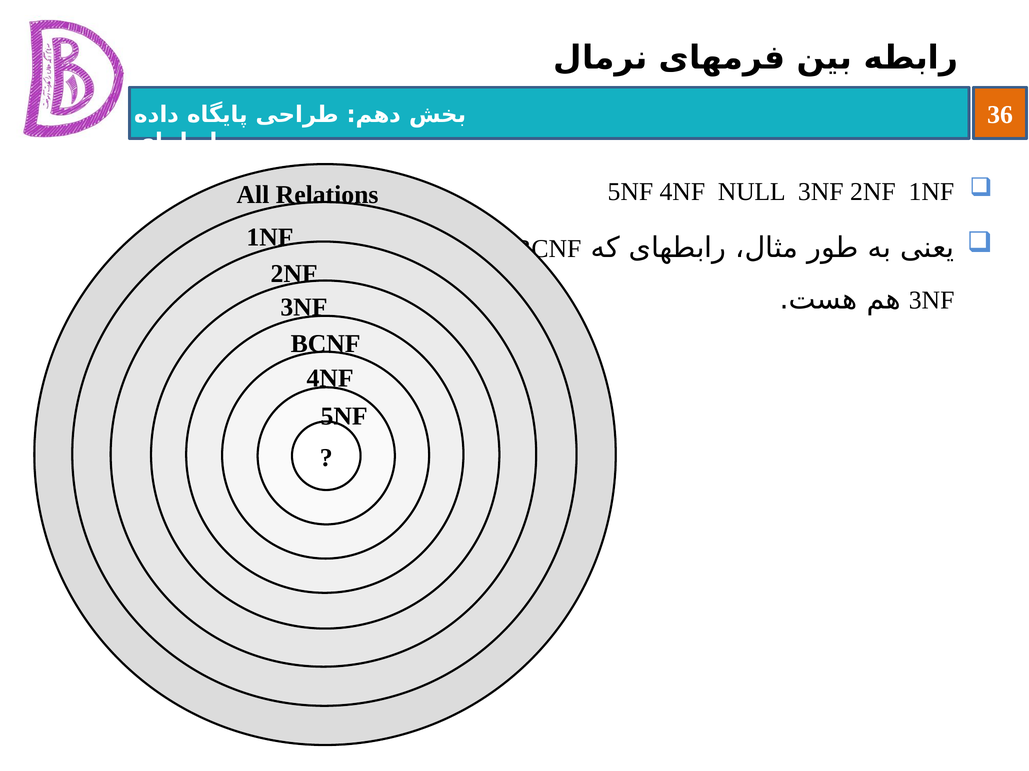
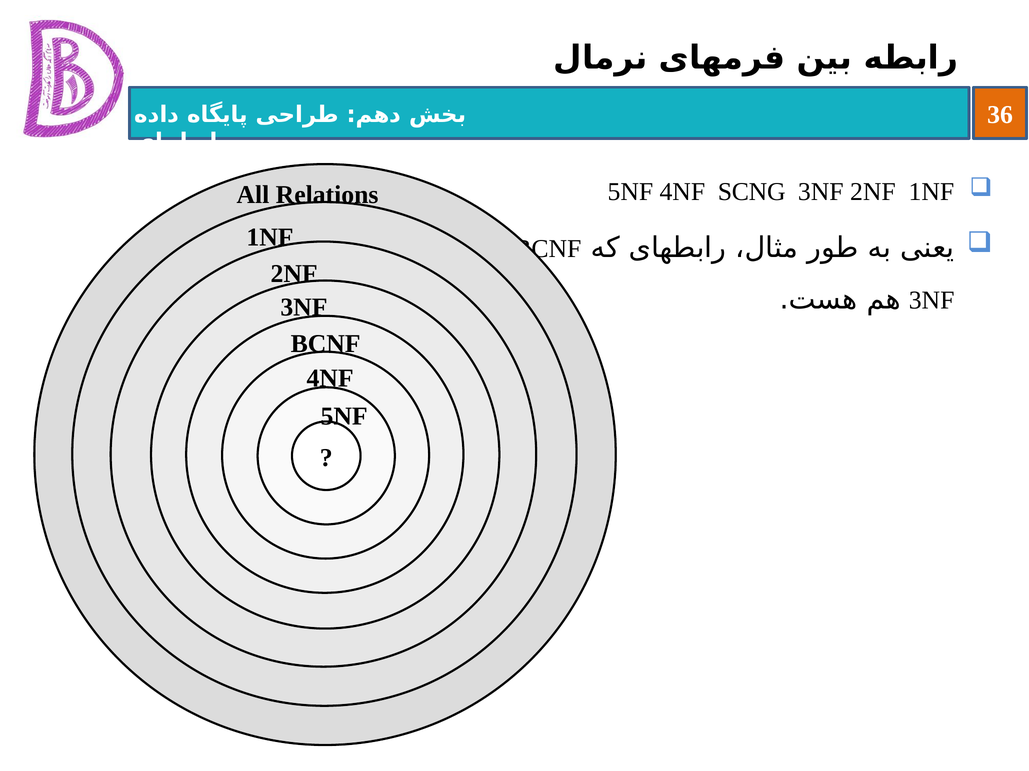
NULL: NULL -> SCNG (752, 192)
